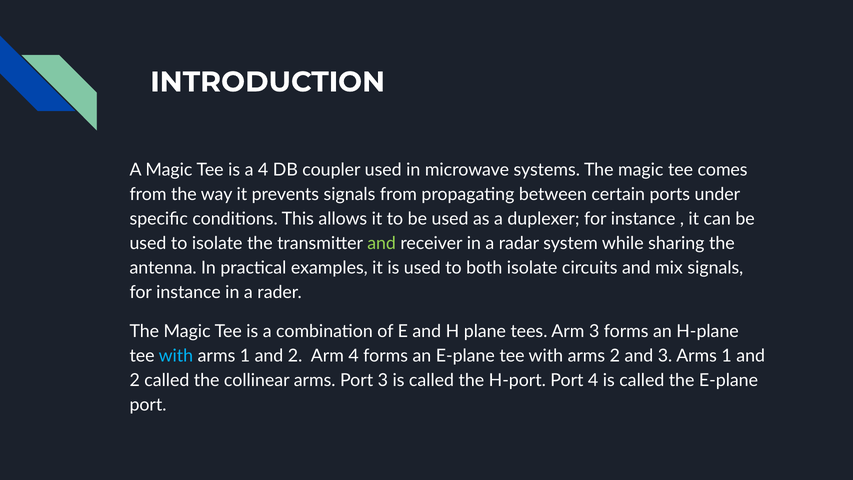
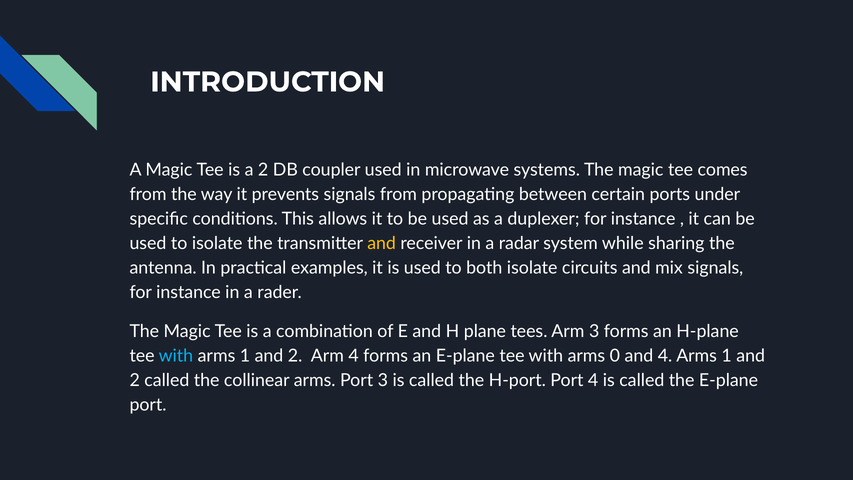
a 4: 4 -> 2 (263, 170)
and colour: light green -> yellow (382, 243)
arms 2: 2 -> 0 (615, 356)
and 3: 3 -> 4 (665, 356)
